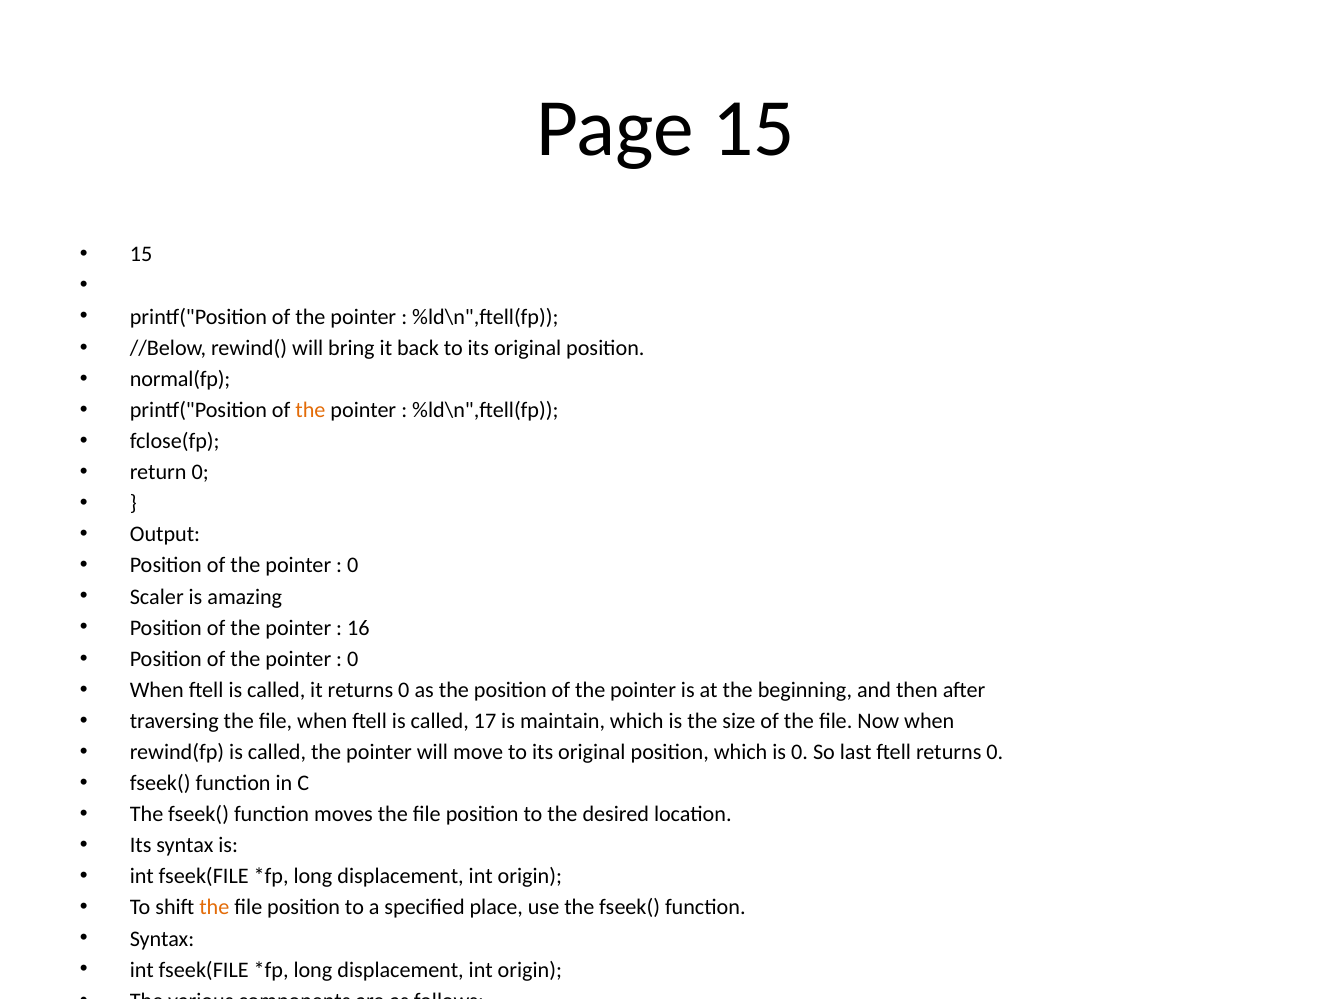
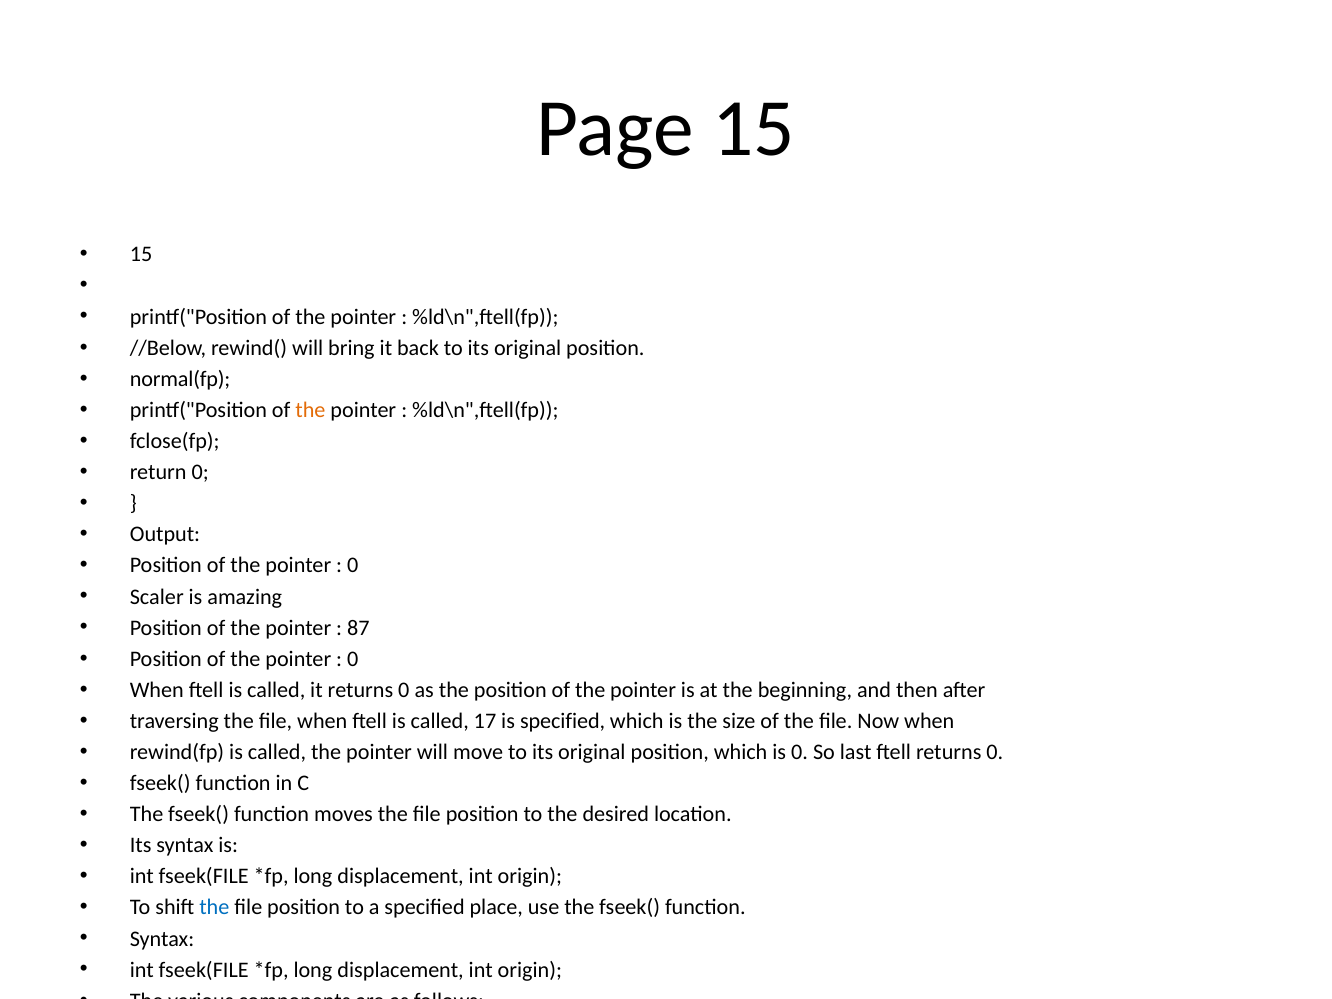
16: 16 -> 87 (358, 628)
is maintain: maintain -> specified (563, 721)
the colour: orange -> blue (214, 908)
